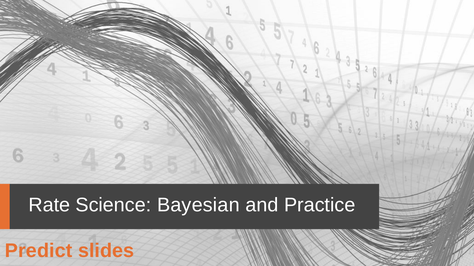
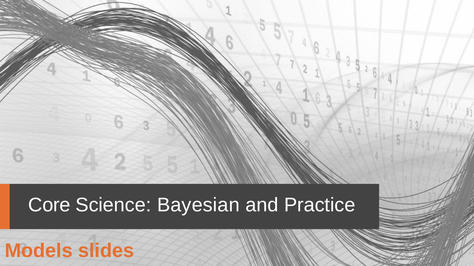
Rate: Rate -> Core (49, 205)
Predict: Predict -> Models (39, 251)
